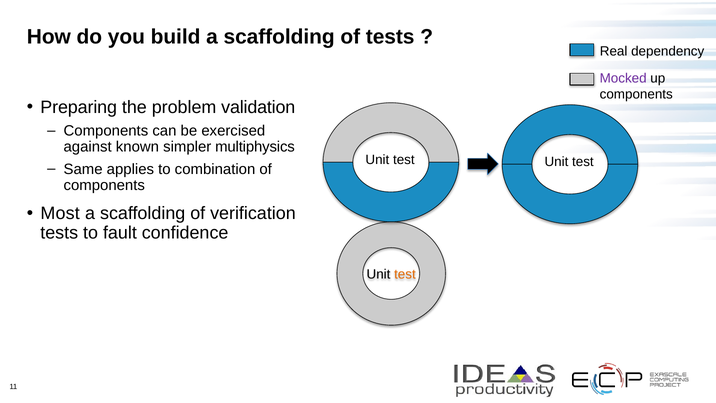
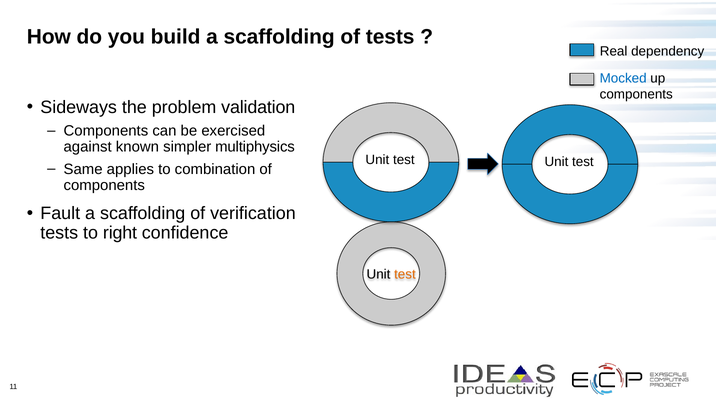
Mocked colour: purple -> blue (623, 78)
Preparing: Preparing -> Sideways (79, 107)
Most: Most -> Fault (60, 213)
fault: fault -> right (120, 233)
